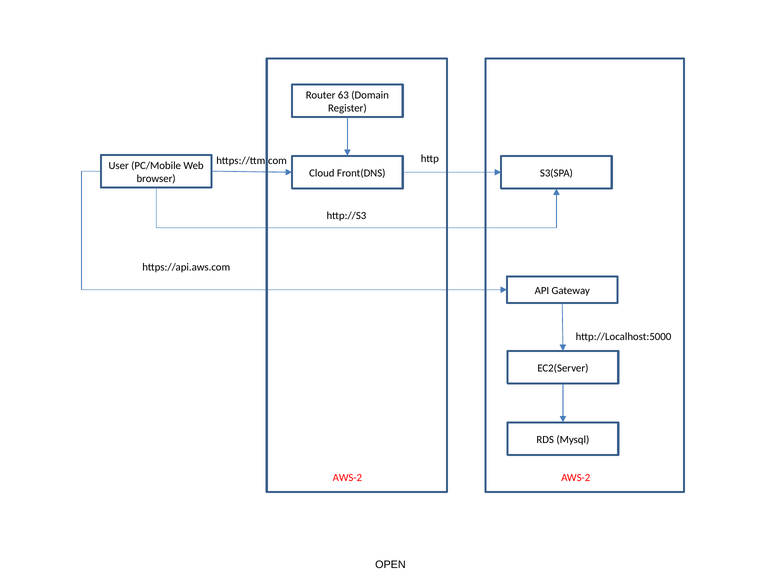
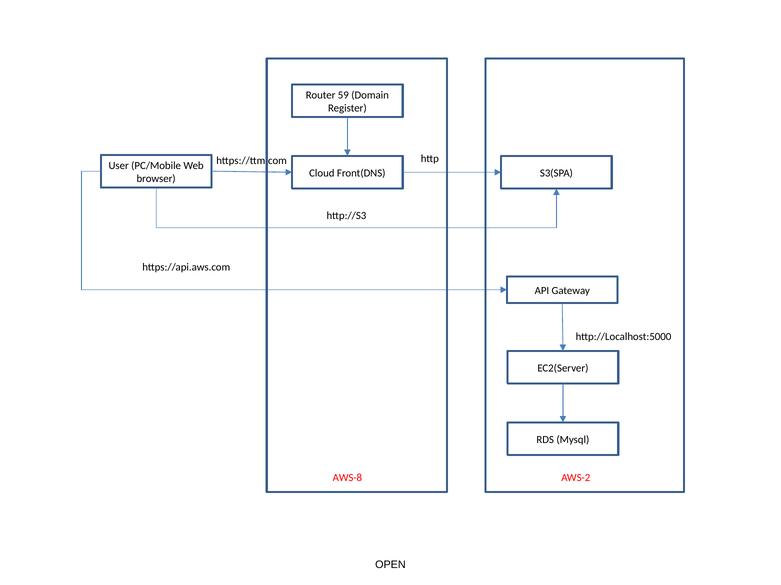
63: 63 -> 59 (343, 95)
AWS-2: AWS-2 -> AWS-8 (347, 478)
